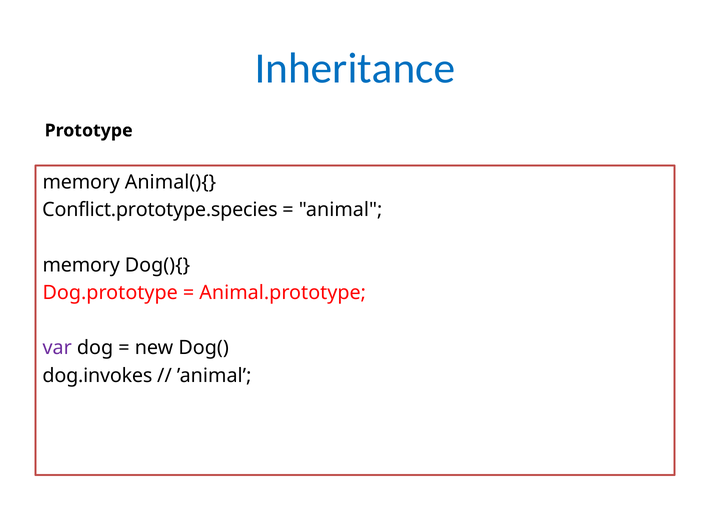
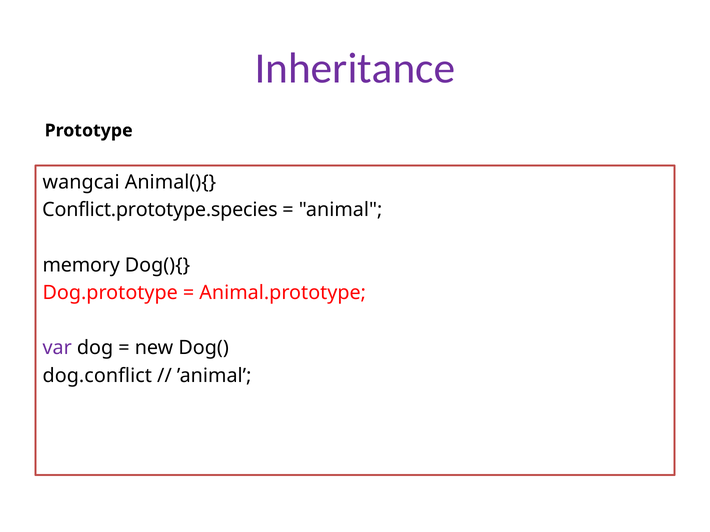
Inheritance colour: blue -> purple (355, 69)
memory: memory -> wangcai (81, 182)
dog.invokes: dog.invokes -> dog.conflict (97, 376)
